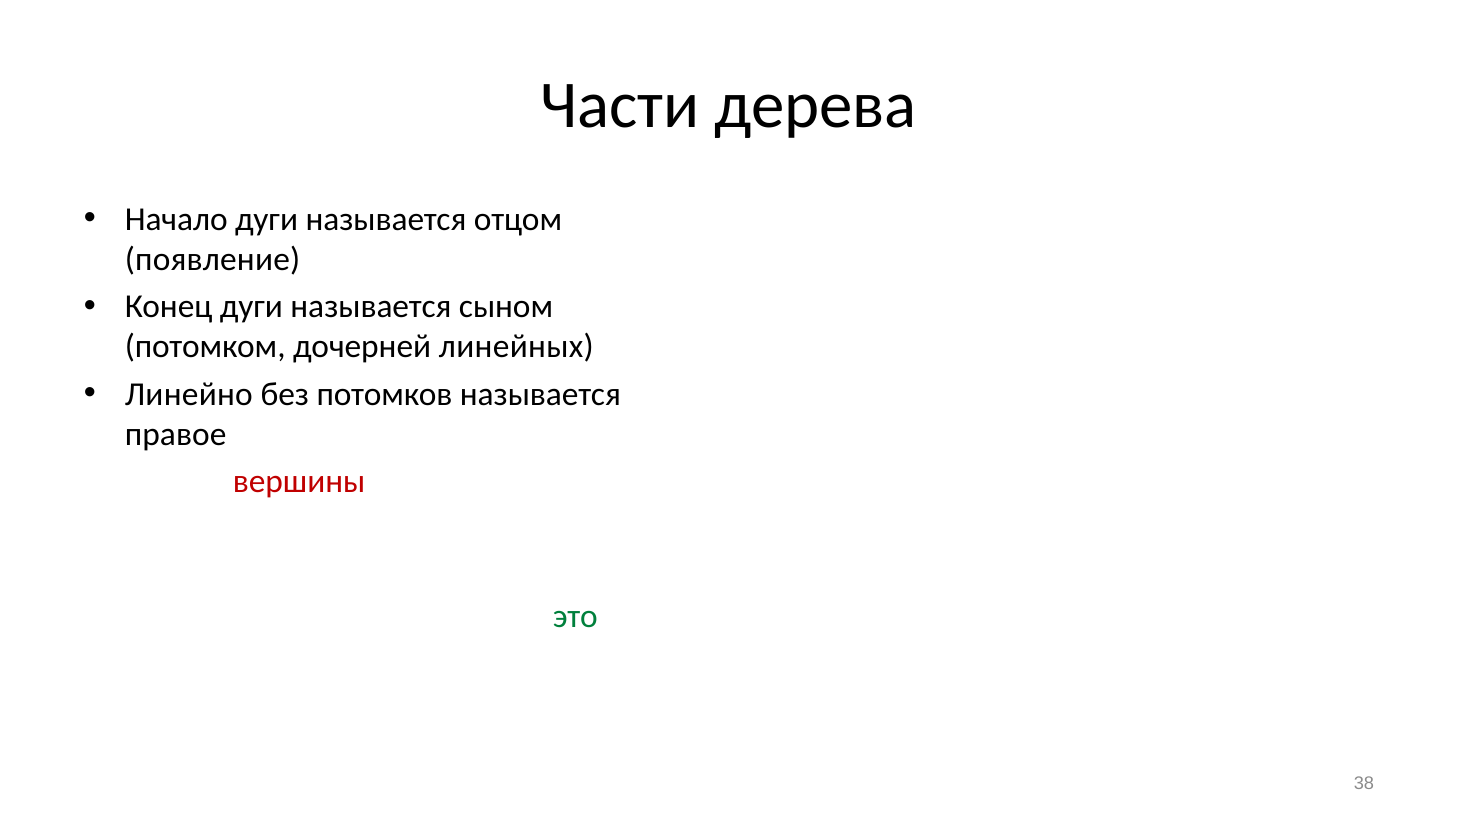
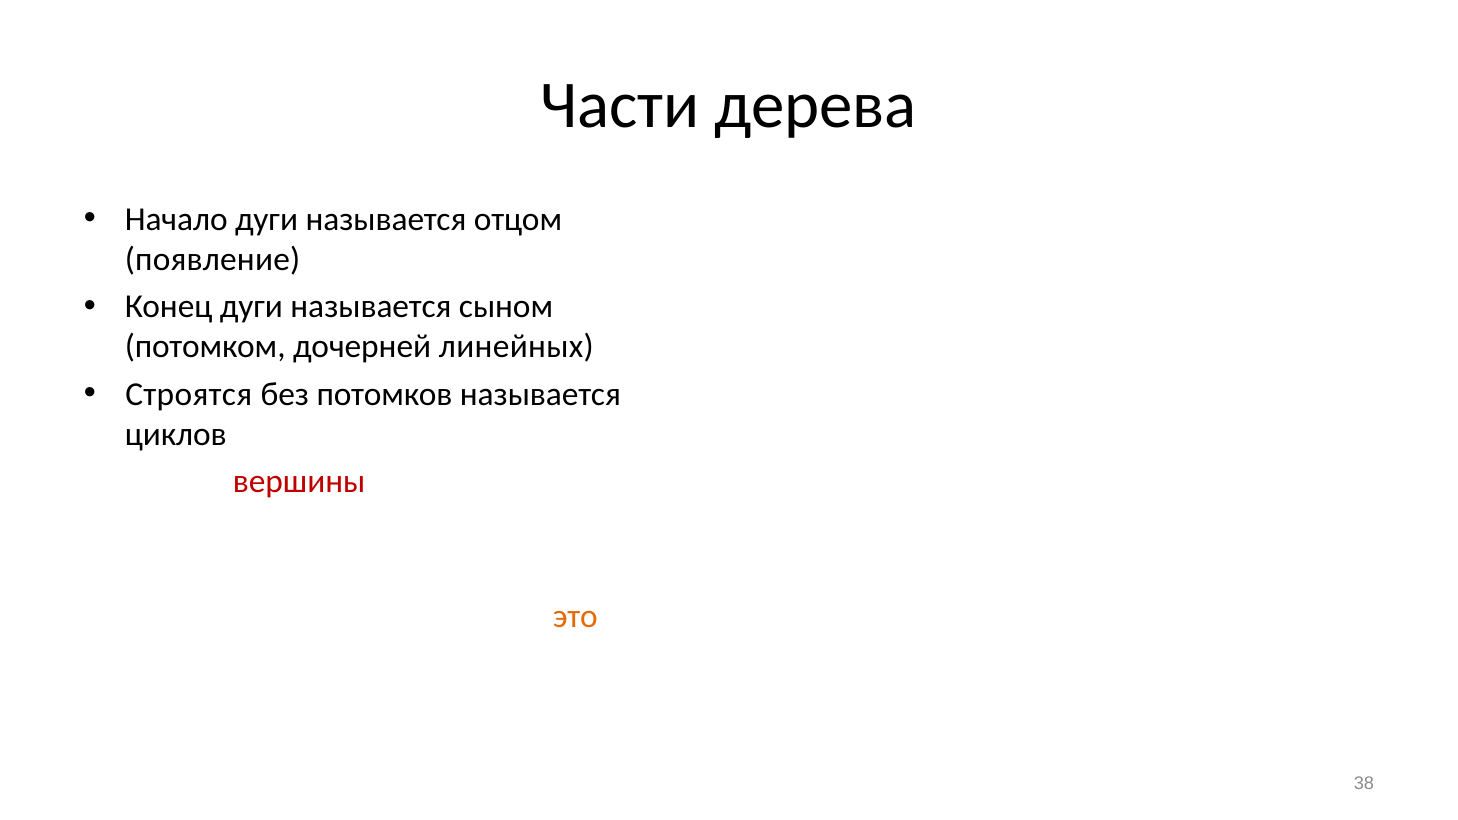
Линейно: Линейно -> Строятся (189, 394)
правое: правое -> циклов (176, 434)
это colour: green -> orange (575, 616)
